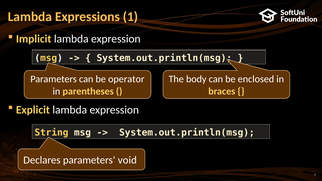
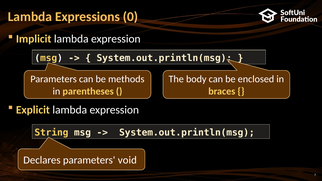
1: 1 -> 0 (131, 17)
operator: operator -> methods (126, 79)
